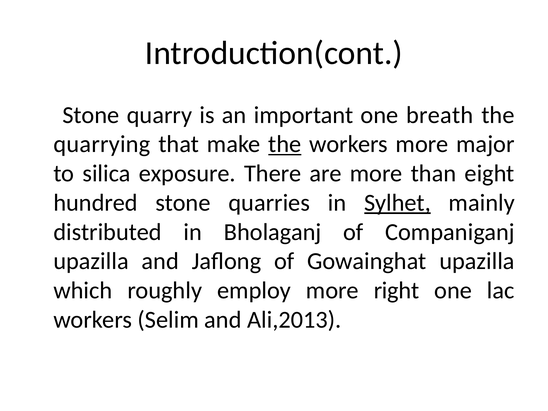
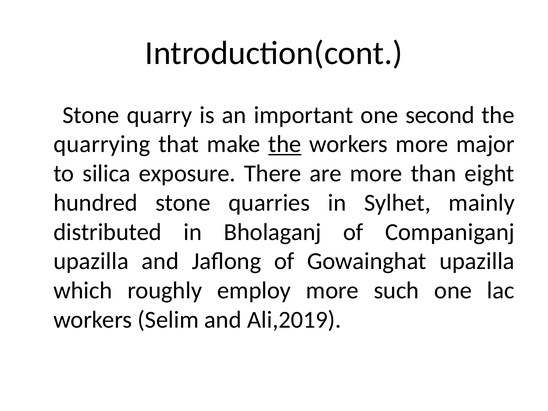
breath: breath -> second (440, 115)
Sylhet underline: present -> none (397, 203)
right: right -> such (396, 291)
Ali,2013: Ali,2013 -> Ali,2019 (294, 320)
